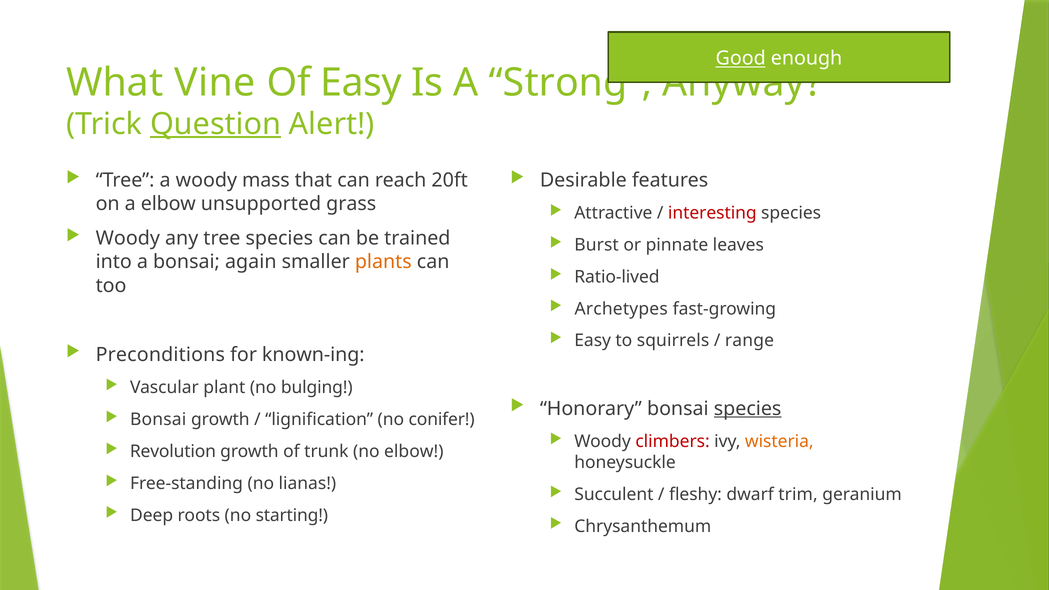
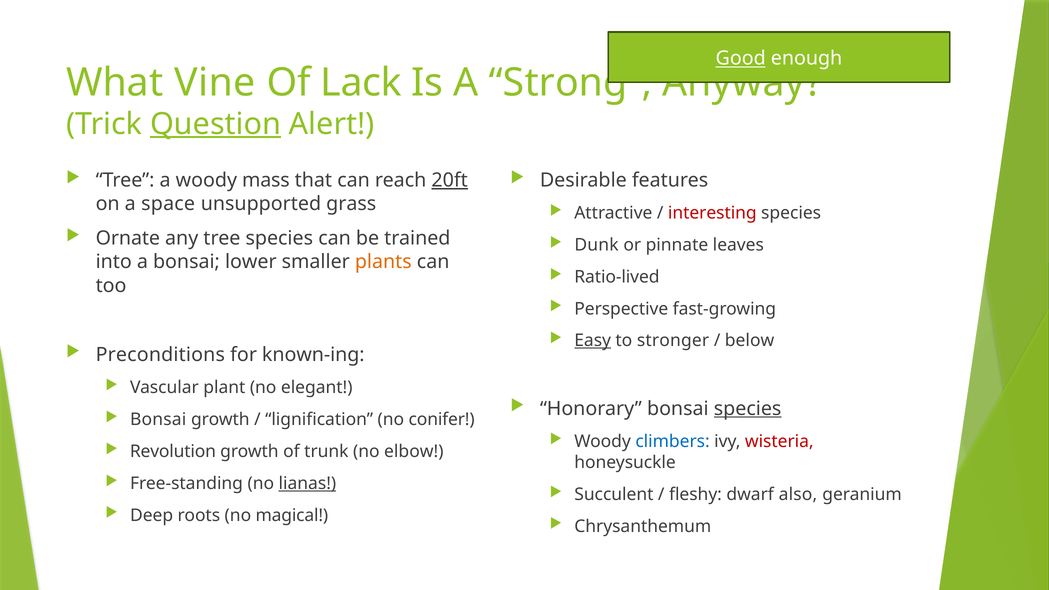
Of Easy: Easy -> Lack (361, 83)
20ft underline: none -> present (450, 180)
a elbow: elbow -> space (168, 204)
Woody: Woody -> Ornate (128, 238)
Burst: Burst -> Dunk (597, 245)
again: again -> lower (251, 262)
Archetypes: Archetypes -> Perspective (621, 309)
Easy underline: none -> present (593, 341)
squirrels: squirrels -> stronger (673, 341)
range: range -> below (750, 341)
bulging: bulging -> elegant (317, 388)
climbers colour: red -> blue (673, 442)
wisteria colour: orange -> red (779, 442)
lianas underline: none -> present (307, 483)
trim: trim -> also (798, 494)
starting: starting -> magical (292, 515)
